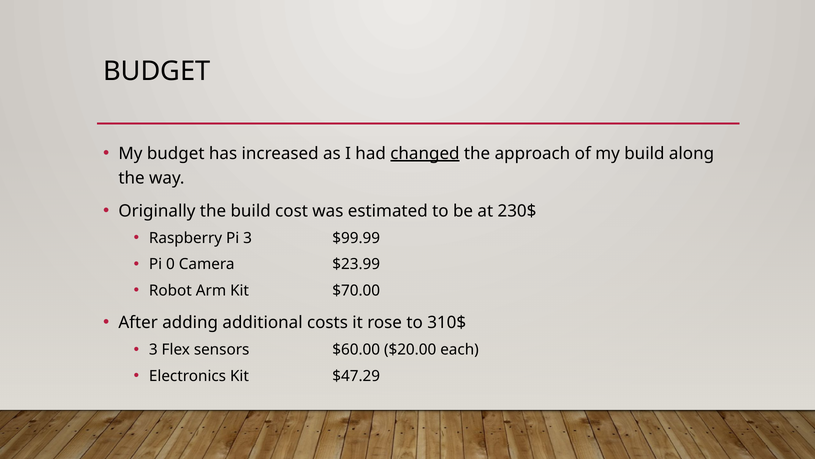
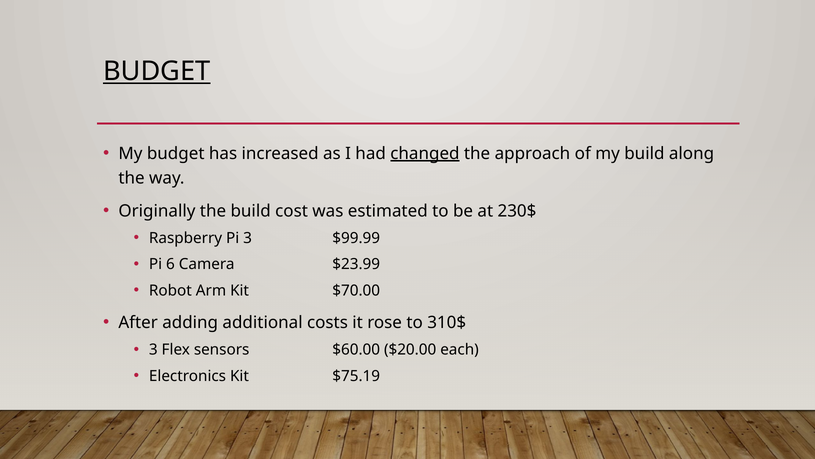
BUDGET underline: none -> present (157, 71)
0: 0 -> 6 (170, 264)
$47.29: $47.29 -> $75.19 (356, 376)
